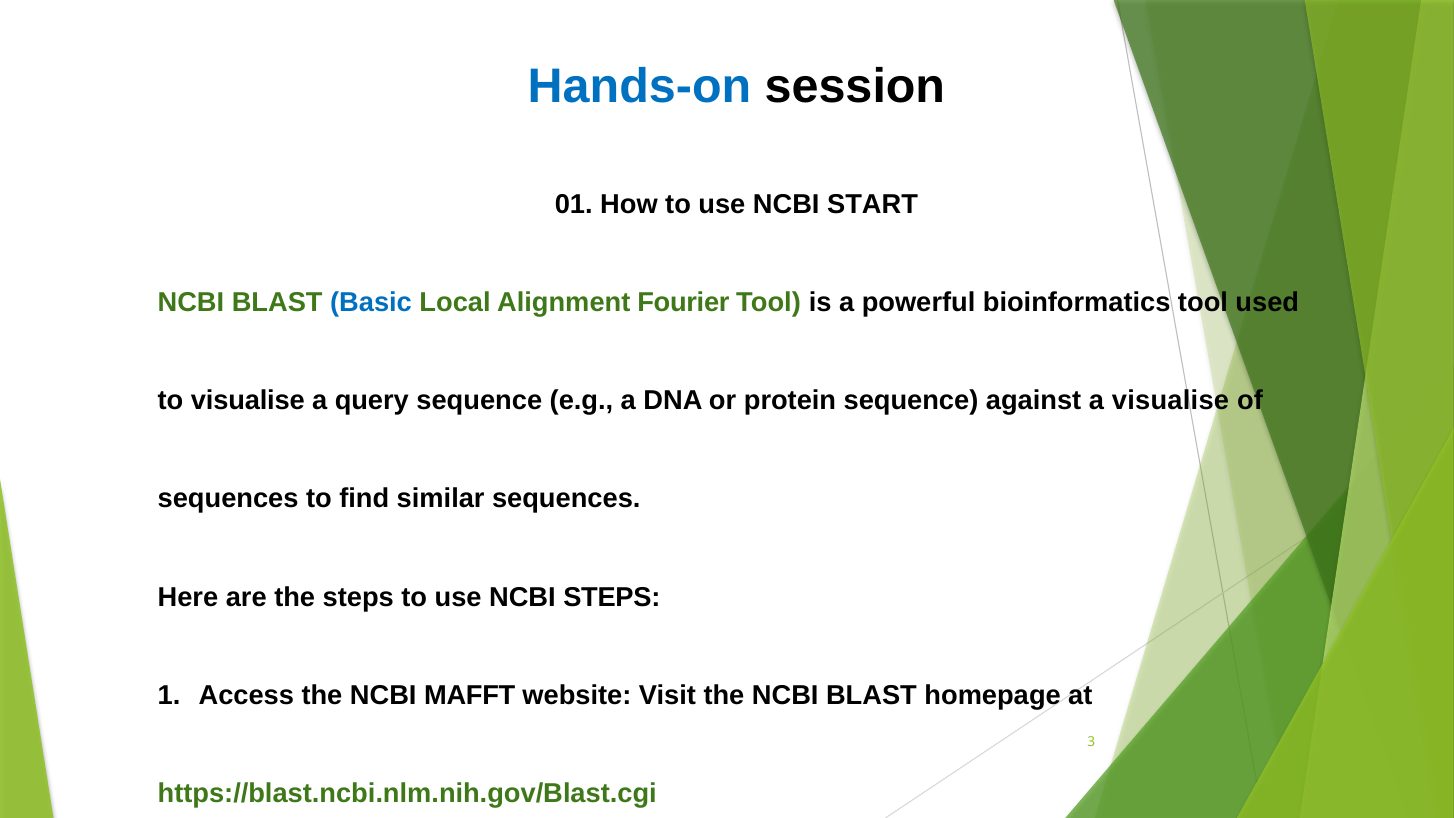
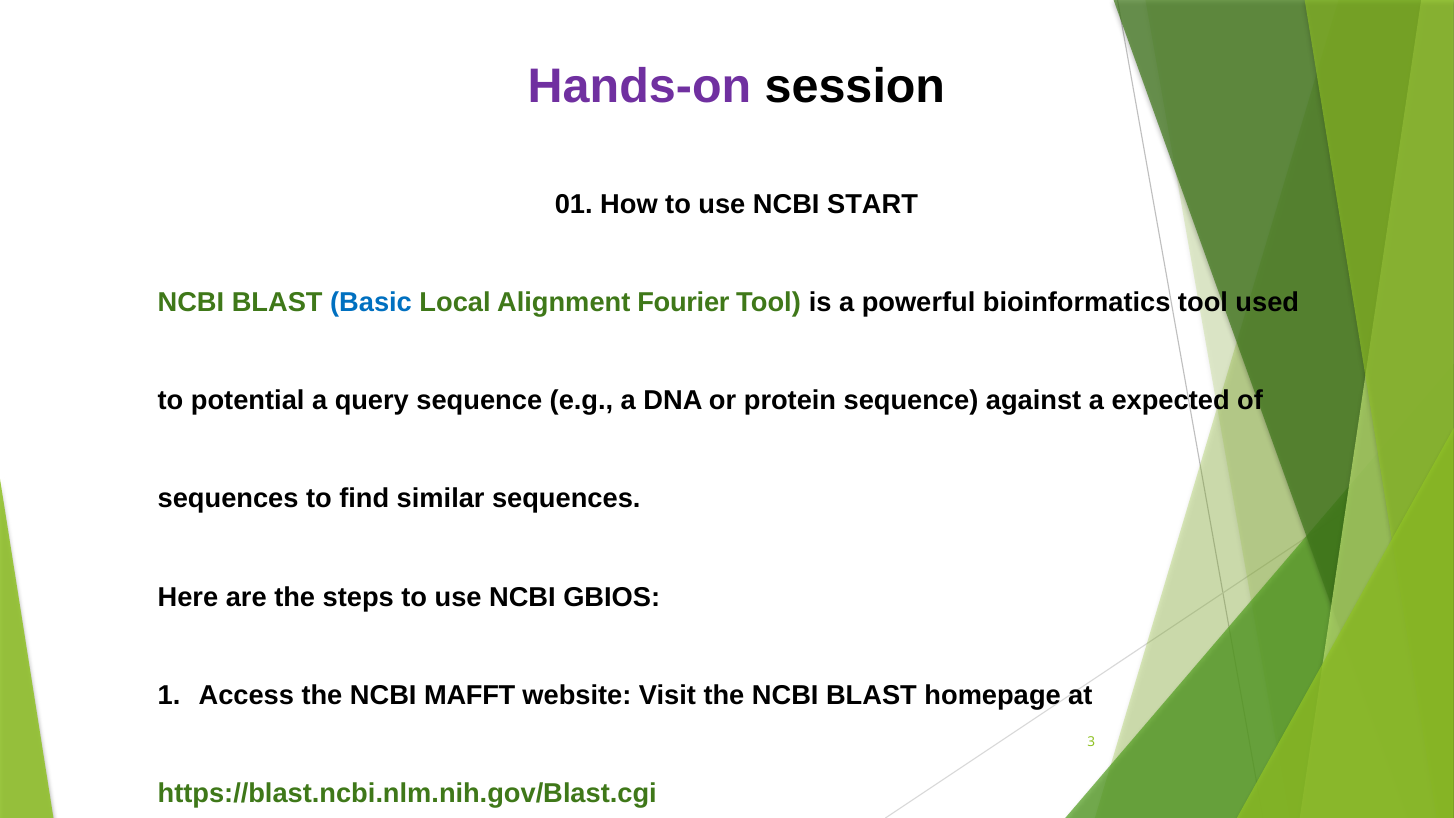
Hands-on colour: blue -> purple (639, 87)
to visualise: visualise -> potential (248, 401)
a visualise: visualise -> expected (1171, 401)
NCBI STEPS: STEPS -> GBIOS (612, 597)
